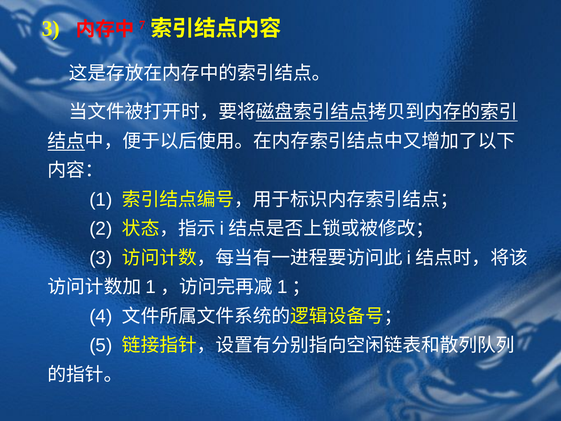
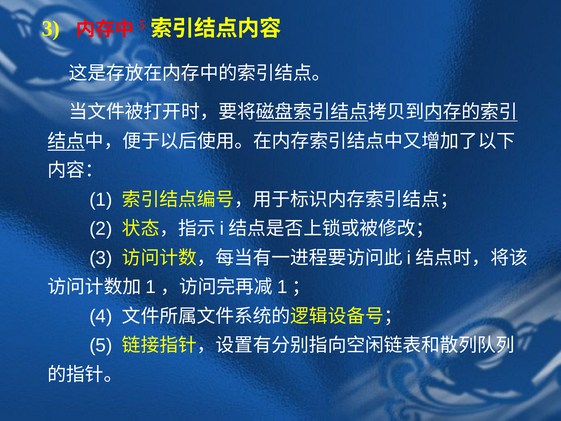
7: 7 -> 5 (142, 25)
